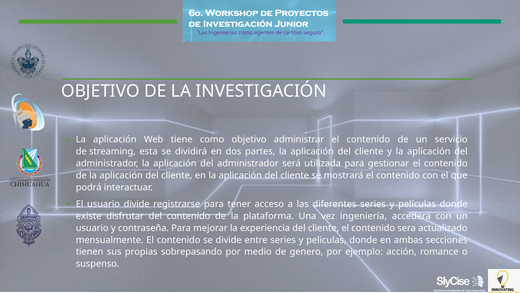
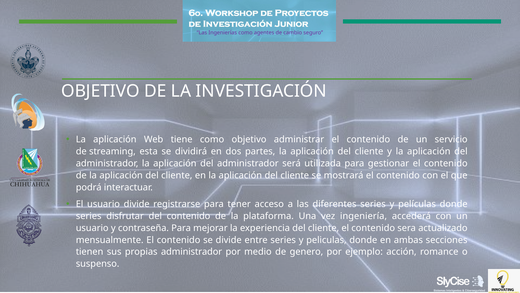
existe: existe -> series (89, 216)
propias sobrepasando: sobrepasando -> administrador (192, 252)
